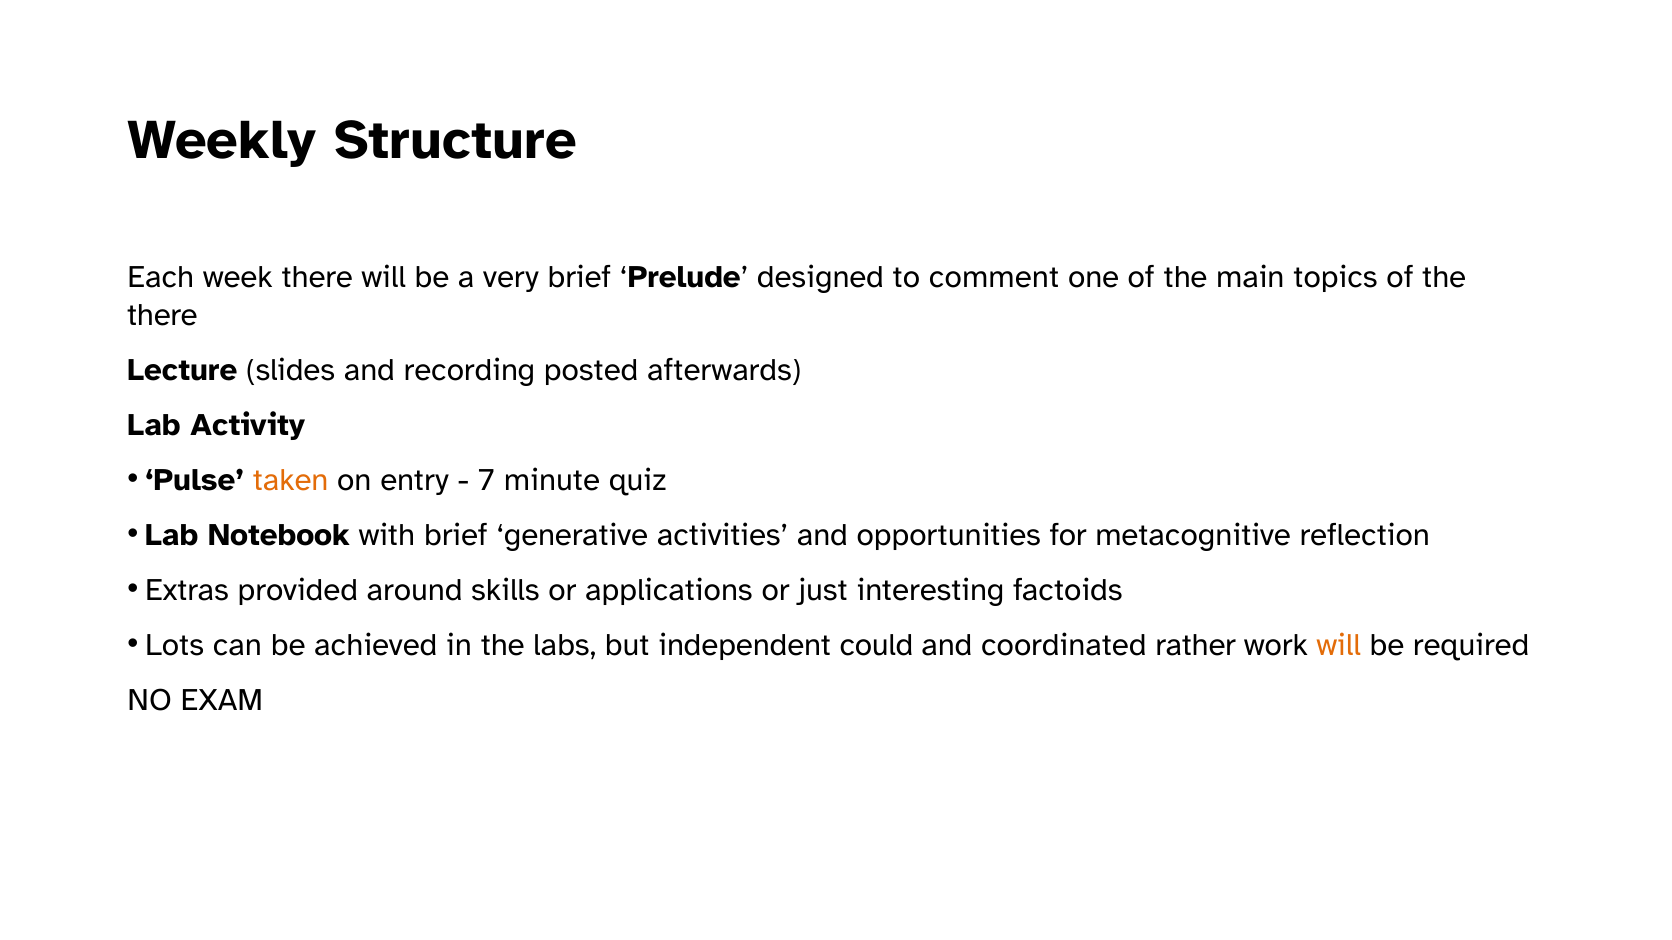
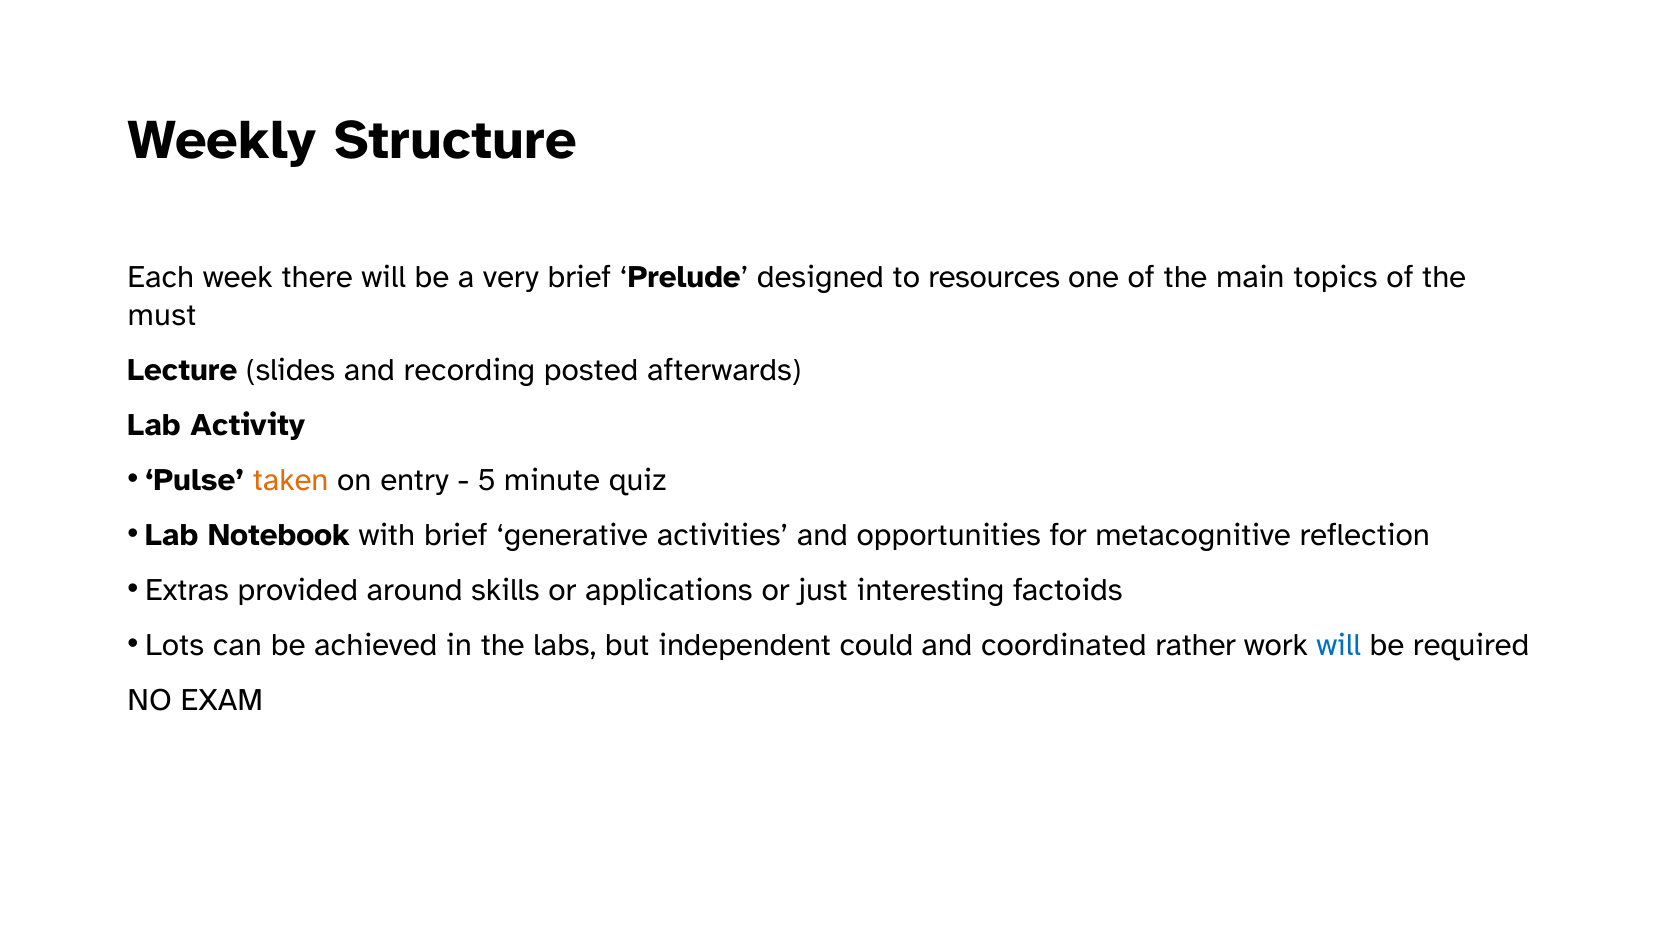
comment: comment -> resources (994, 278)
there: there -> must (162, 315)
7: 7 -> 5 (487, 480)
will colour: orange -> blue (1339, 646)
